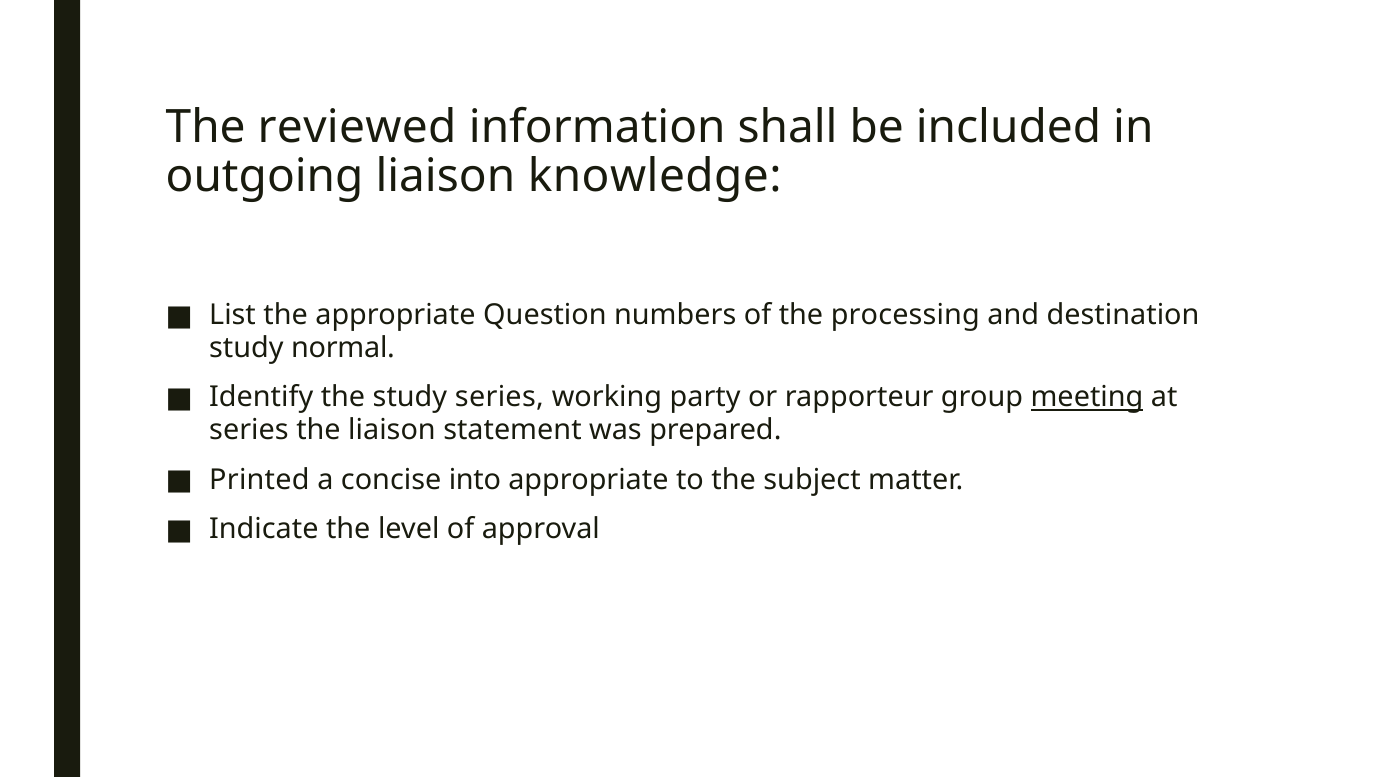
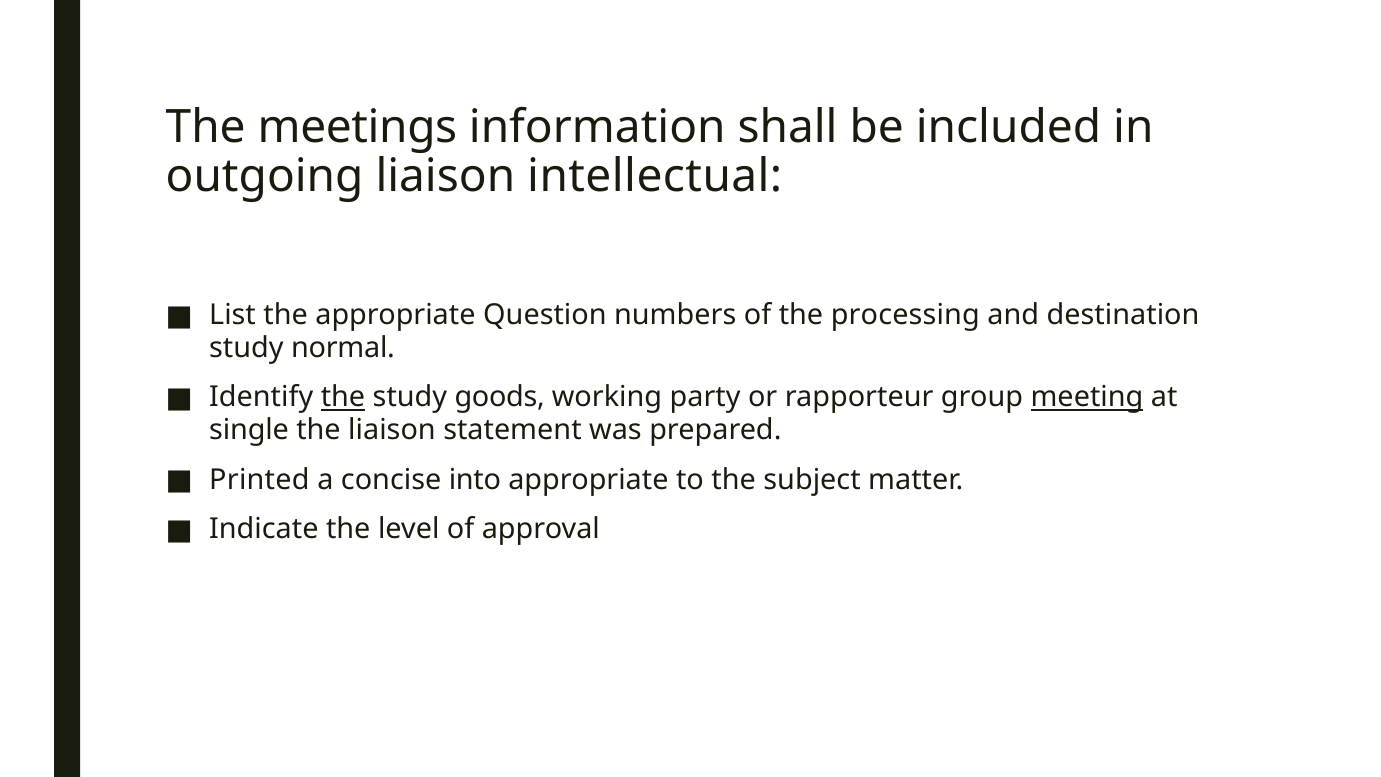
reviewed: reviewed -> meetings (357, 127)
knowledge: knowledge -> intellectual (655, 176)
the underline: none -> present (343, 397)
study series: series -> goods (500, 397)
series: series -> single (249, 430)
